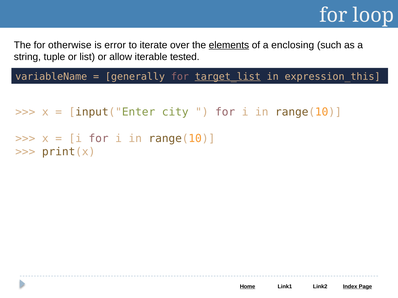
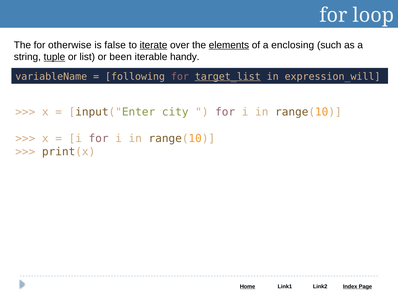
error: error -> false (115, 45)
iterate underline: none -> present (154, 45)
tuple underline: none -> present (54, 57)
allow: allow -> been (121, 57)
tested: tested -> handy (185, 57)
generally: generally -> following (135, 77)
expression_this: expression_this -> expression_will (333, 77)
